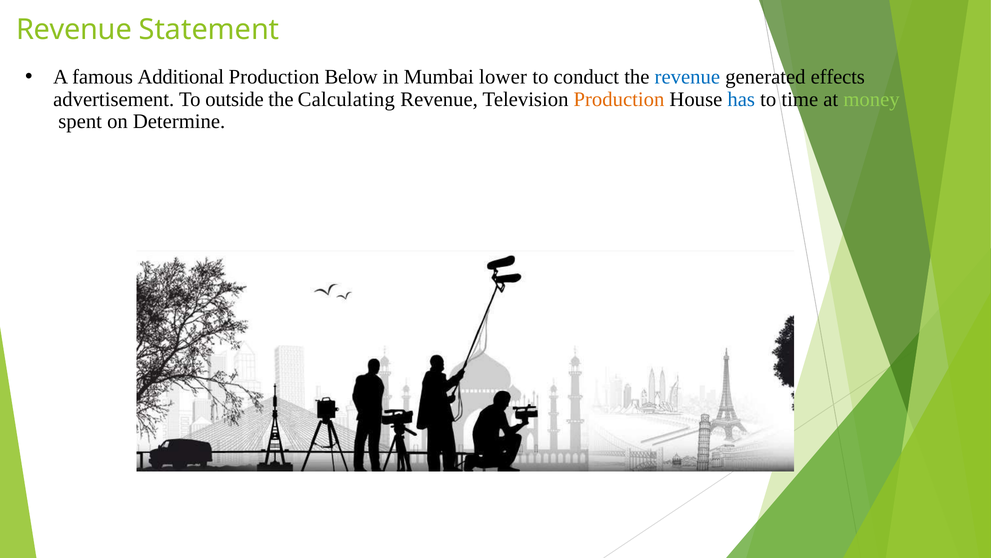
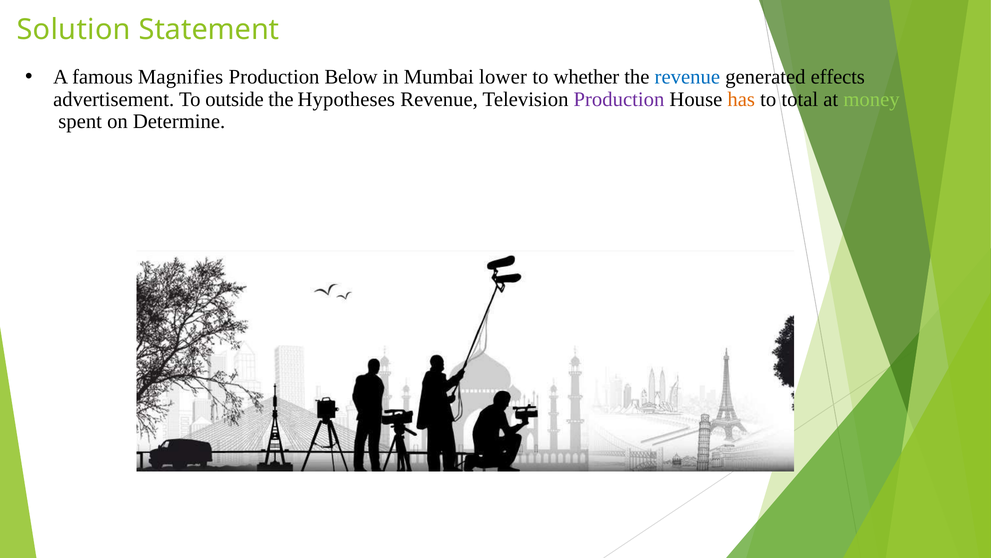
Revenue: Revenue -> Solution (74, 29)
Additional: Additional -> Magnifies (181, 77)
conduct: conduct -> whether (586, 77)
Calculating: Calculating -> Hypotheses (346, 99)
Production colour: orange -> purple (619, 99)
has colour: blue -> orange (741, 99)
time: time -> total (800, 99)
